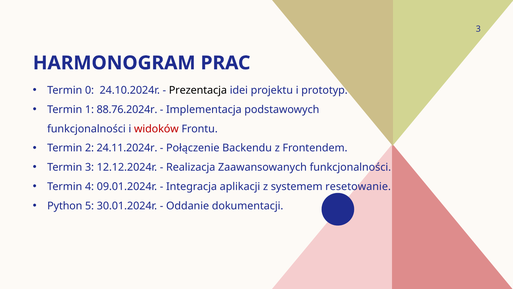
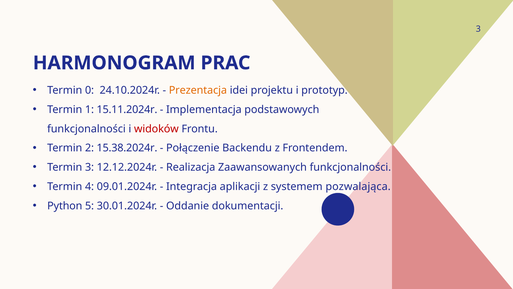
Prezentacja colour: black -> orange (198, 90)
88.76.2024r: 88.76.2024r -> 15.11.2024r (127, 109)
24.11.2024r: 24.11.2024r -> 15.38.2024r (127, 148)
resetowanie: resetowanie -> pozwalająca (358, 186)
